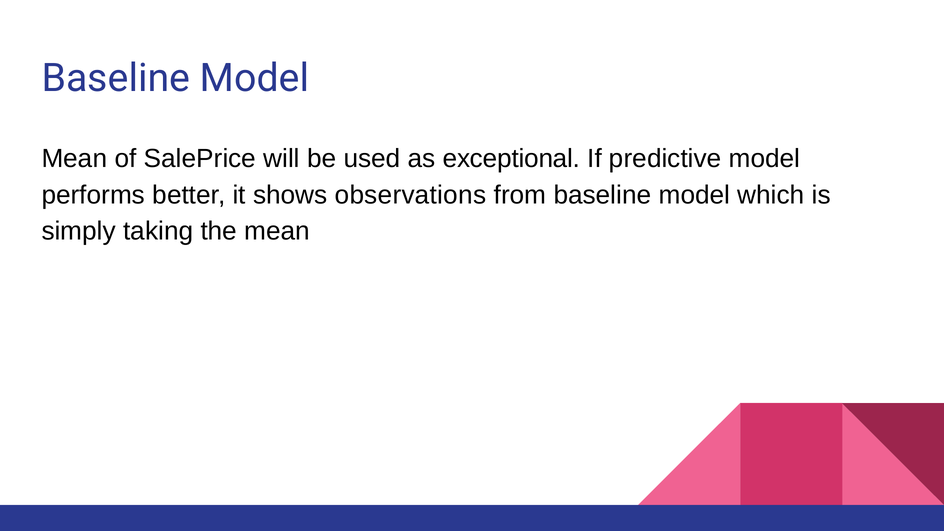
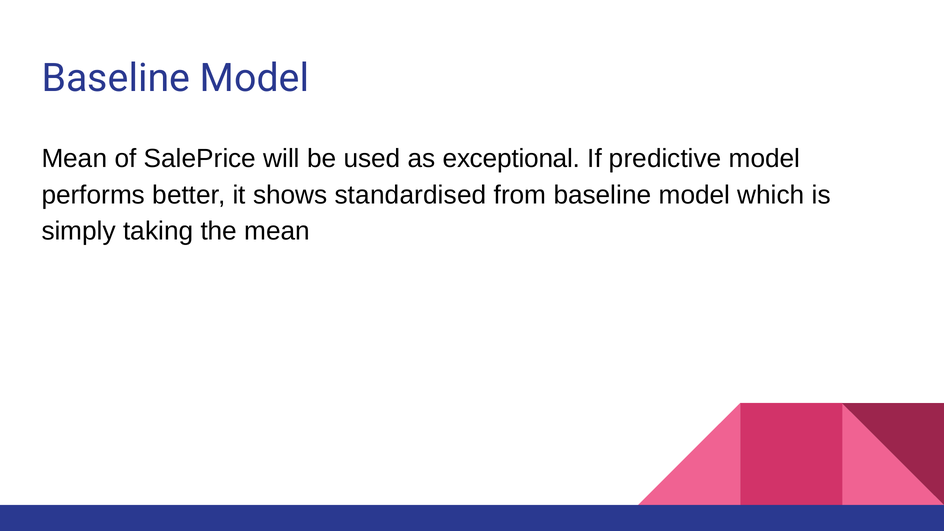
observations: observations -> standardised (411, 195)
